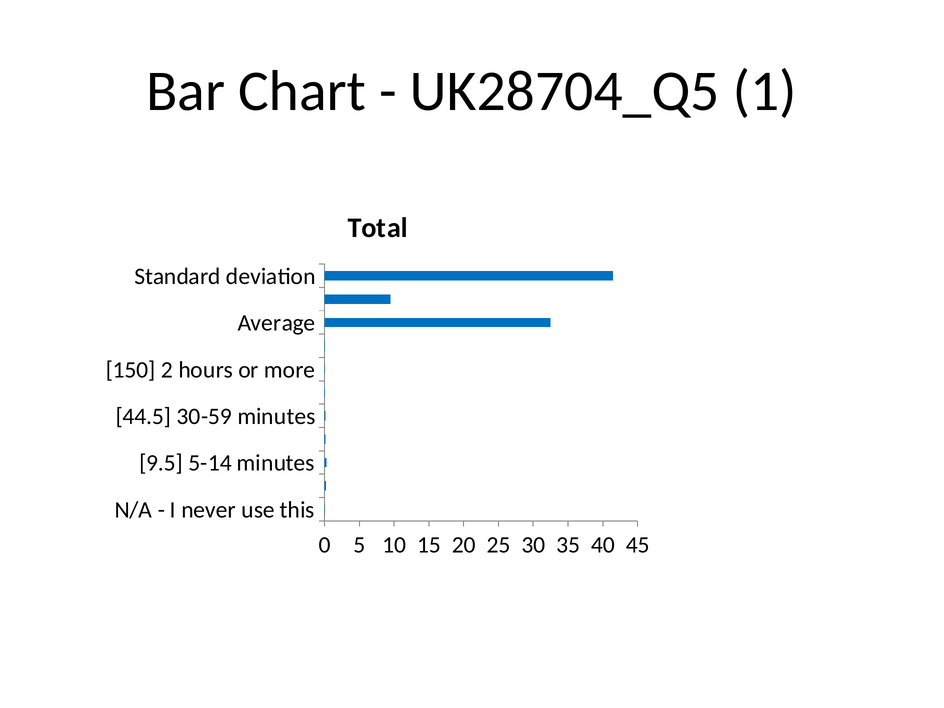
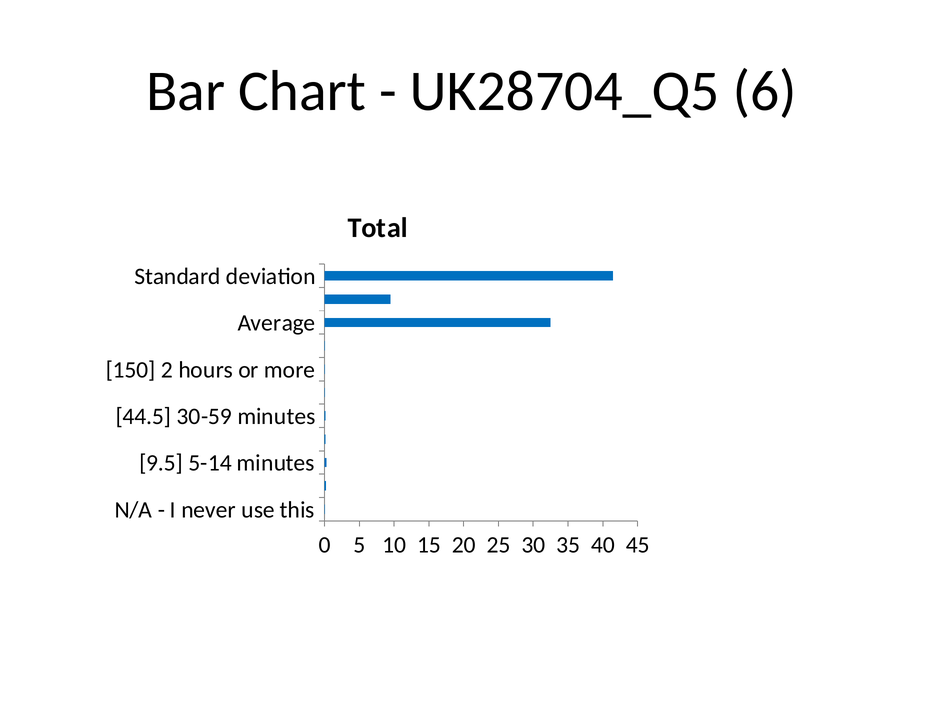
1: 1 -> 6 (765, 91)
